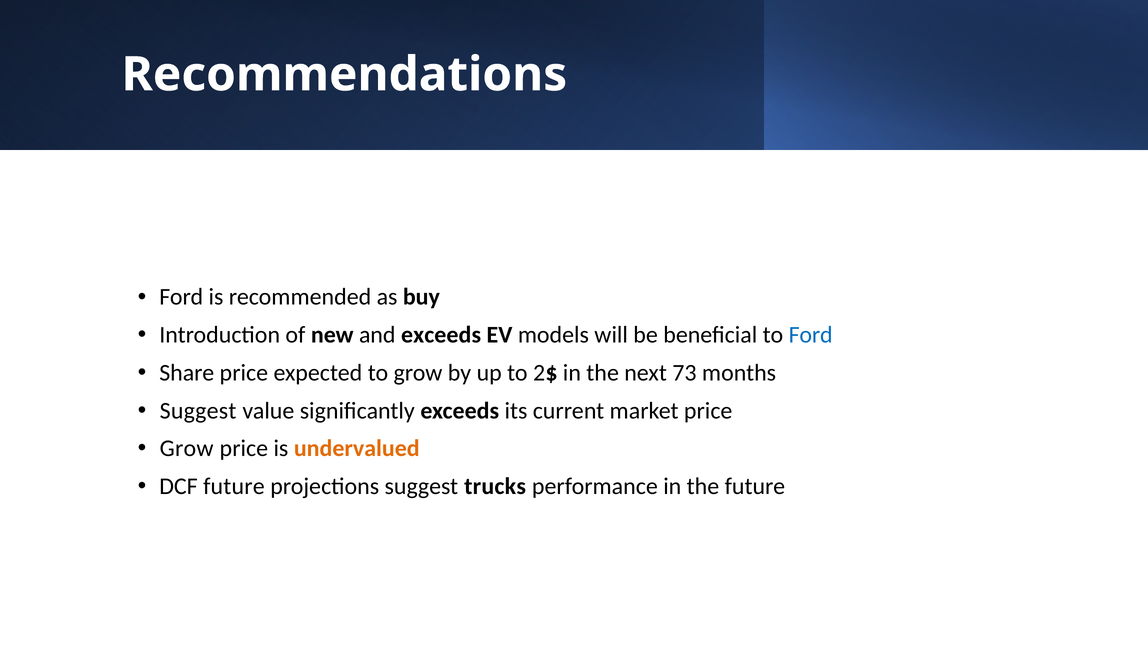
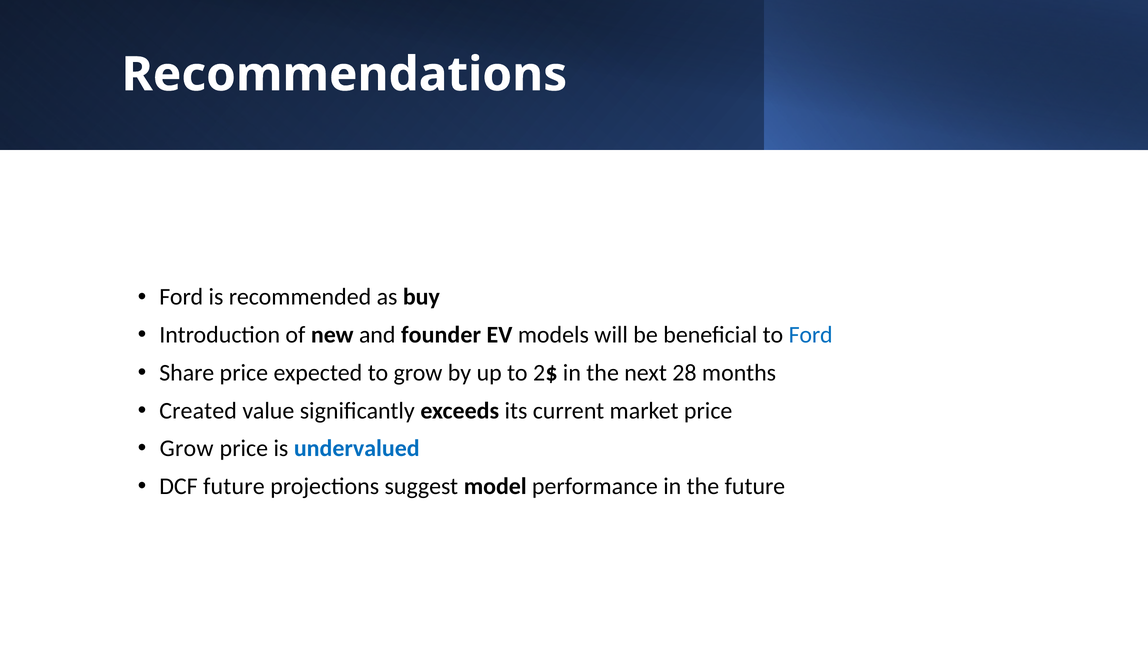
and exceeds: exceeds -> founder (441, 335)
73: 73 -> 28 (684, 373)
Suggest: Suggest -> Created (198, 410)
undervalued colour: orange -> blue (357, 448)
trucks: trucks -> model (495, 486)
